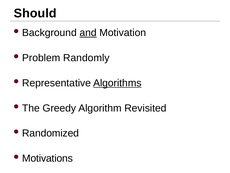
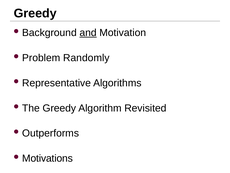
Should: Should -> Greedy (35, 13)
Algorithms underline: present -> none (117, 83)
Randomized: Randomized -> Outperforms (51, 133)
